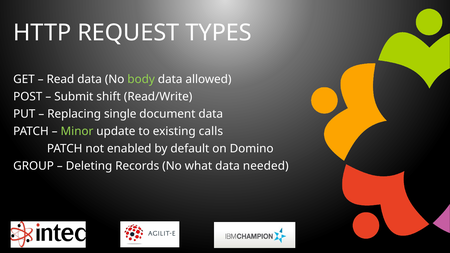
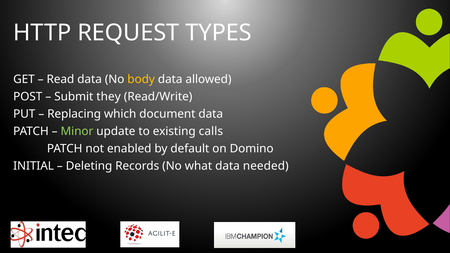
body colour: light green -> yellow (141, 79)
shift: shift -> they (109, 97)
single: single -> which (120, 114)
GROUP: GROUP -> INITIAL (34, 166)
